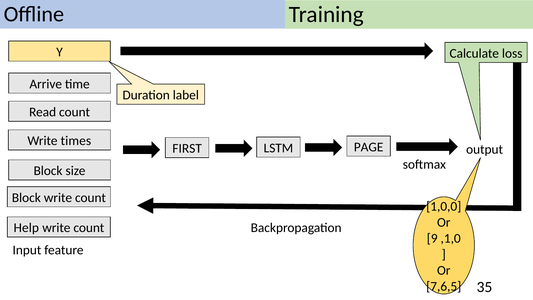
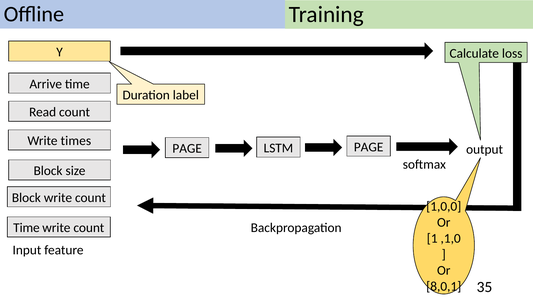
FIRST: FIRST -> PAGE (187, 148)
Help: Help -> Time (26, 228)
9: 9 -> 1 (432, 238)
7,6,5: 7,6,5 -> 8,0,1 (444, 286)
